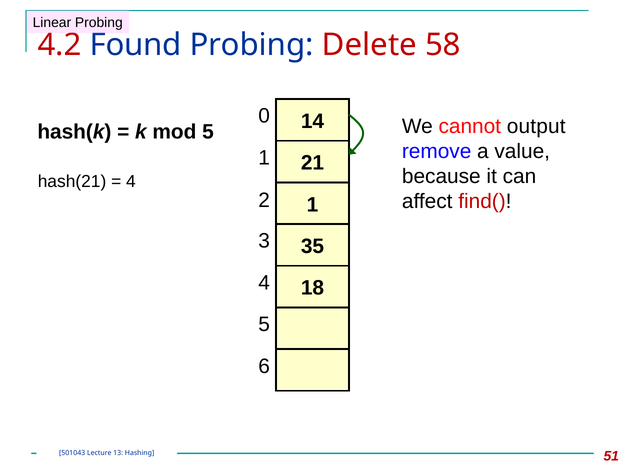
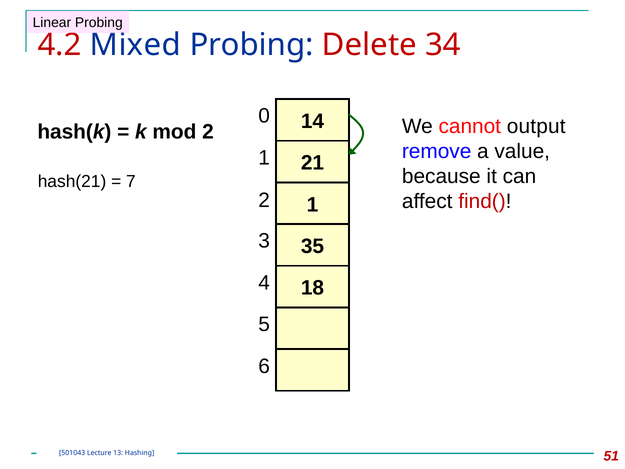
Found: Found -> Mixed (135, 45)
58: 58 -> 34 (443, 45)
mod 5: 5 -> 2 (208, 132)
4: 4 -> 7 (131, 181)
